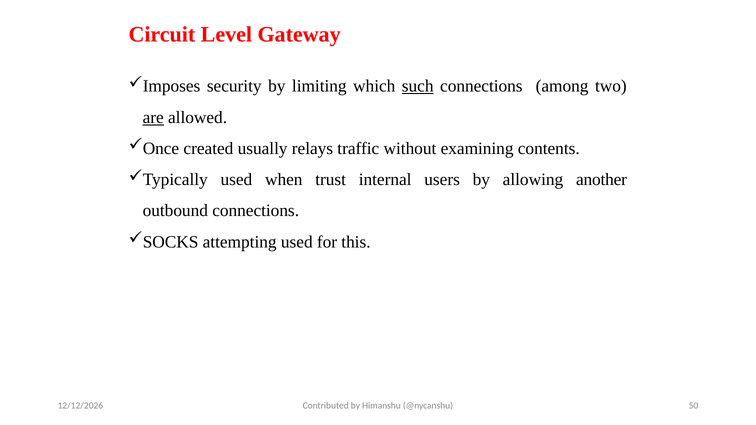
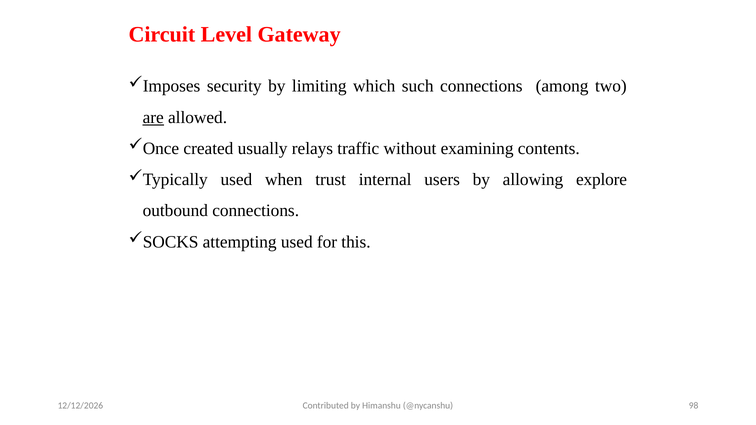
such underline: present -> none (418, 86)
another: another -> explore (602, 180)
50: 50 -> 98 (694, 406)
